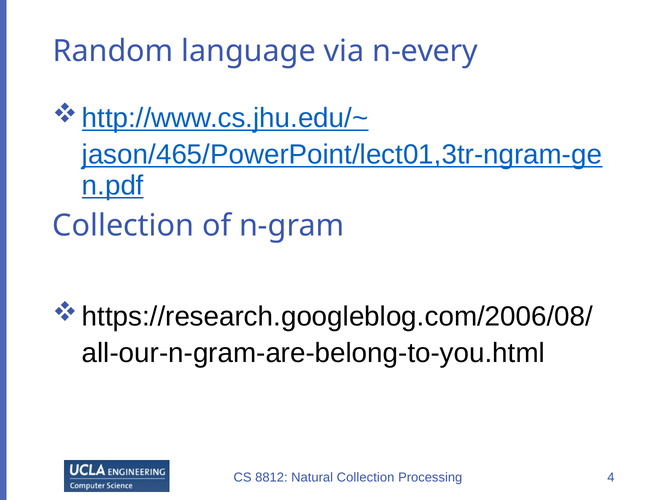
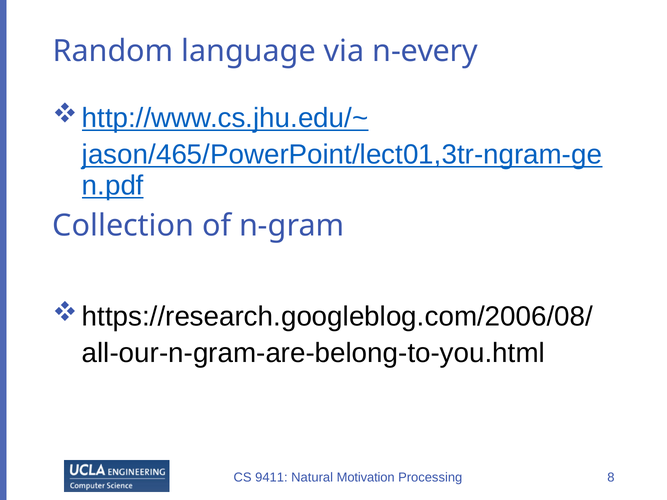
8812: 8812 -> 9411 (271, 478)
Natural Collection: Collection -> Motivation (366, 478)
4: 4 -> 8 (611, 478)
